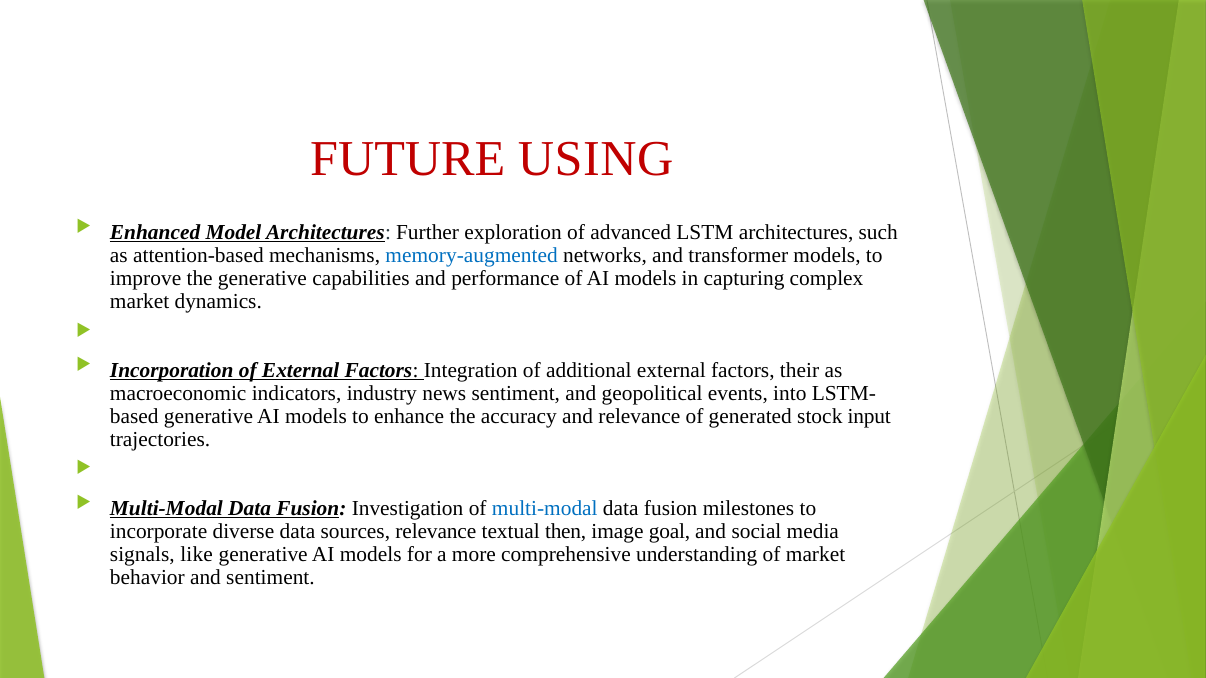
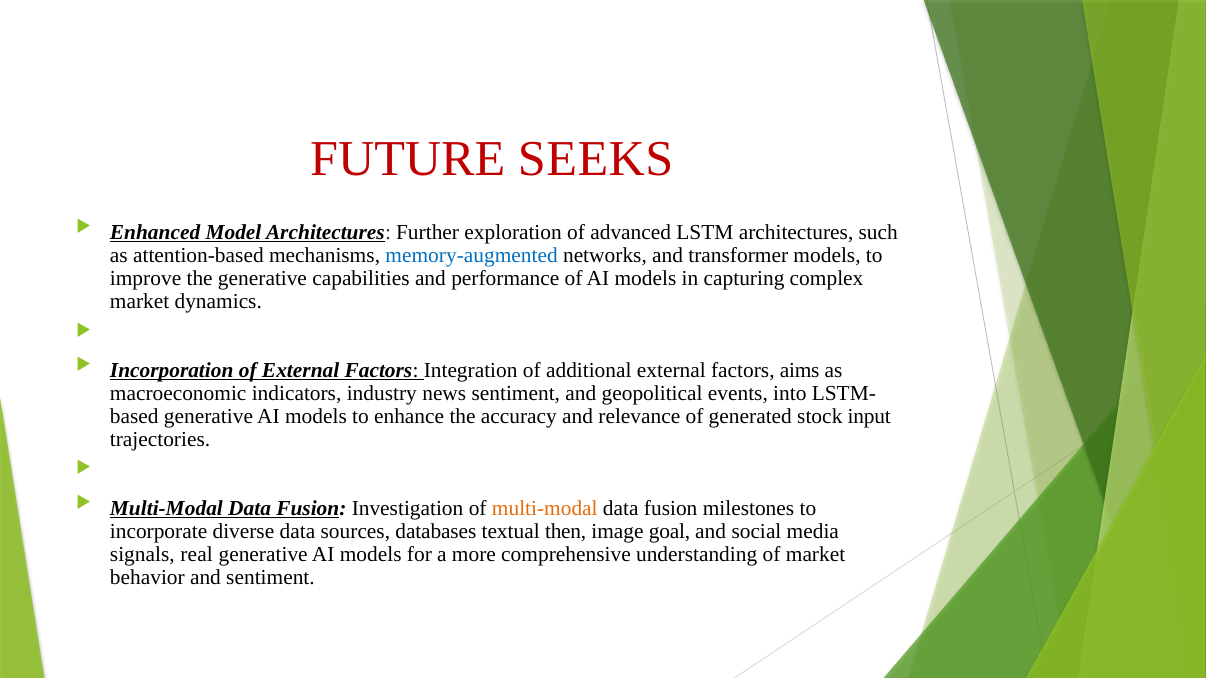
USING: USING -> SEEKS (596, 159)
their: their -> aims (800, 371)
multi-modal colour: blue -> orange (545, 508)
sources relevance: relevance -> databases (436, 532)
like: like -> real (197, 555)
